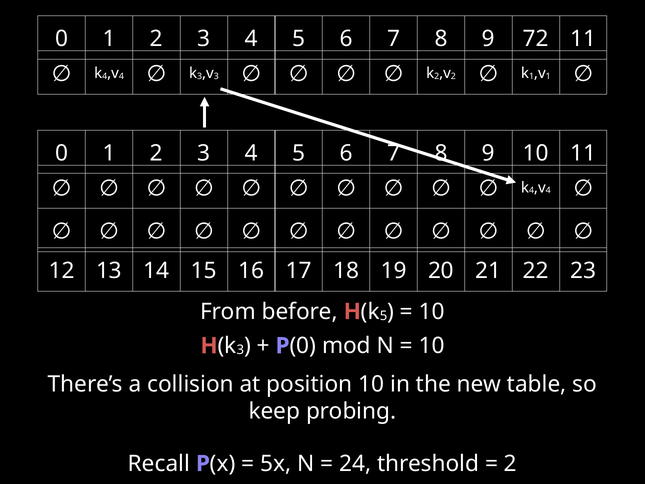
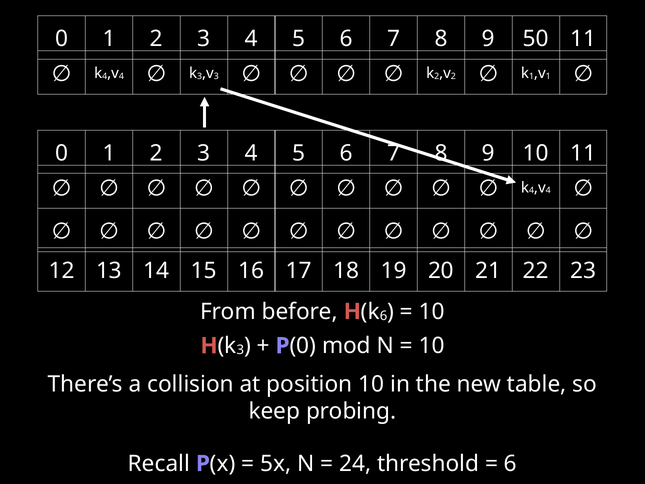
72: 72 -> 50 (536, 39)
5: 5 -> 6 (384, 316)
2: 2 -> 6 (510, 463)
